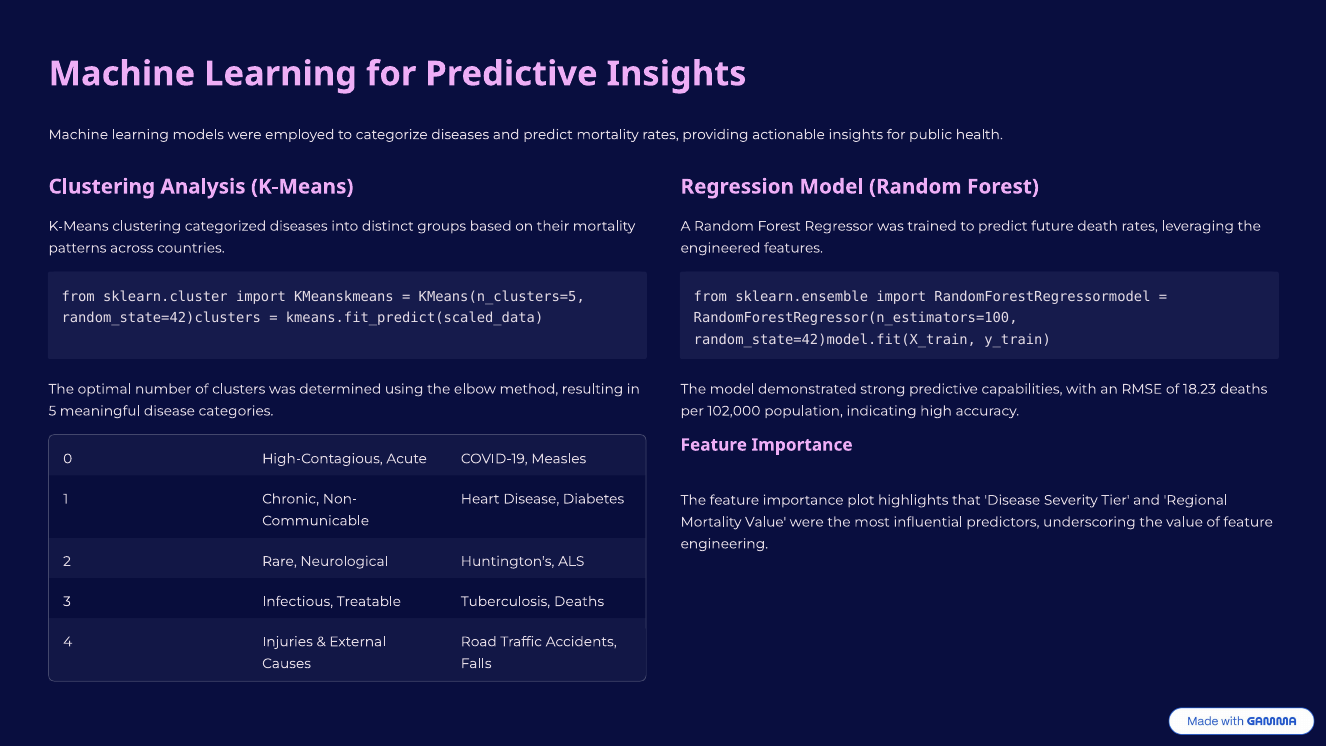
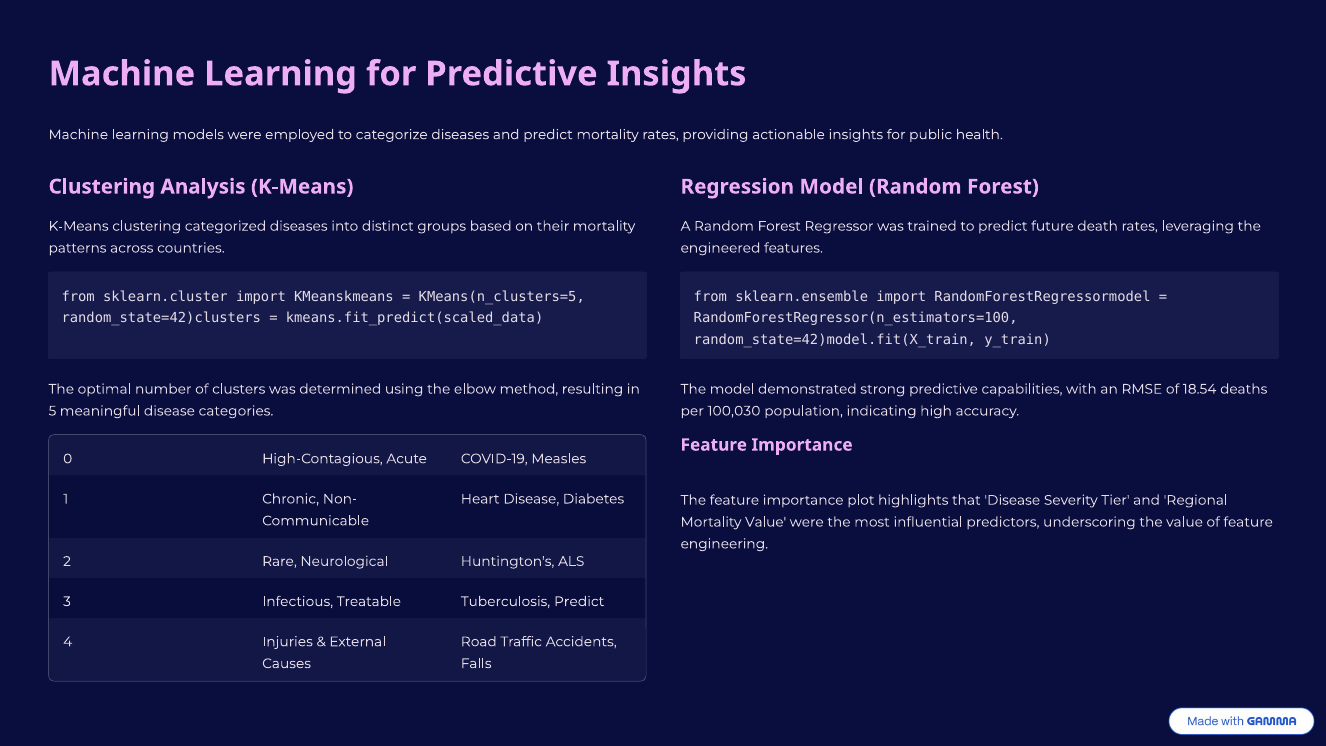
18.23: 18.23 -> 18.54 (1200, 389)
102,000: 102,000 -> 100,030 (734, 411)
Tuberculosis Deaths: Deaths -> Predict (579, 601)
